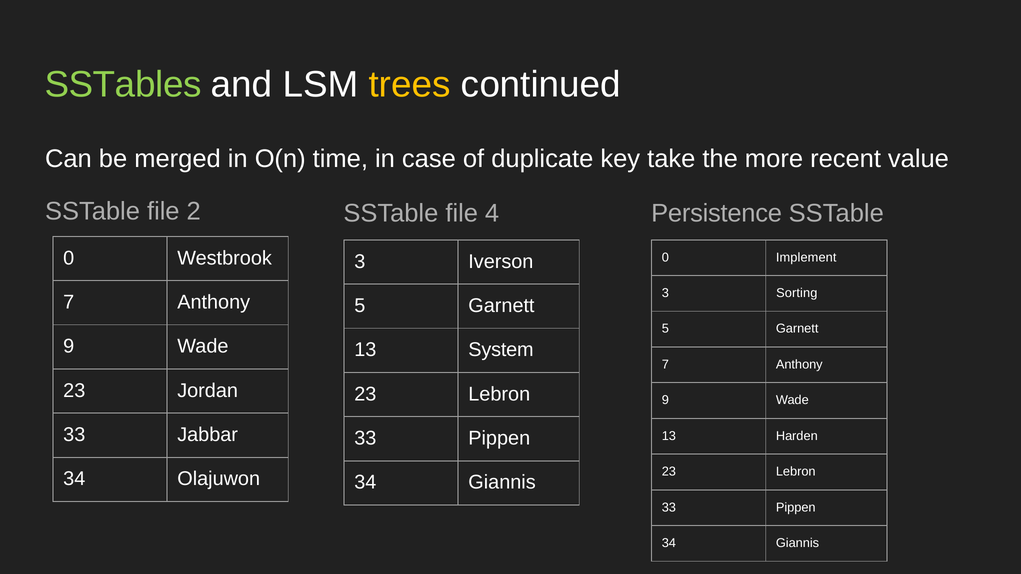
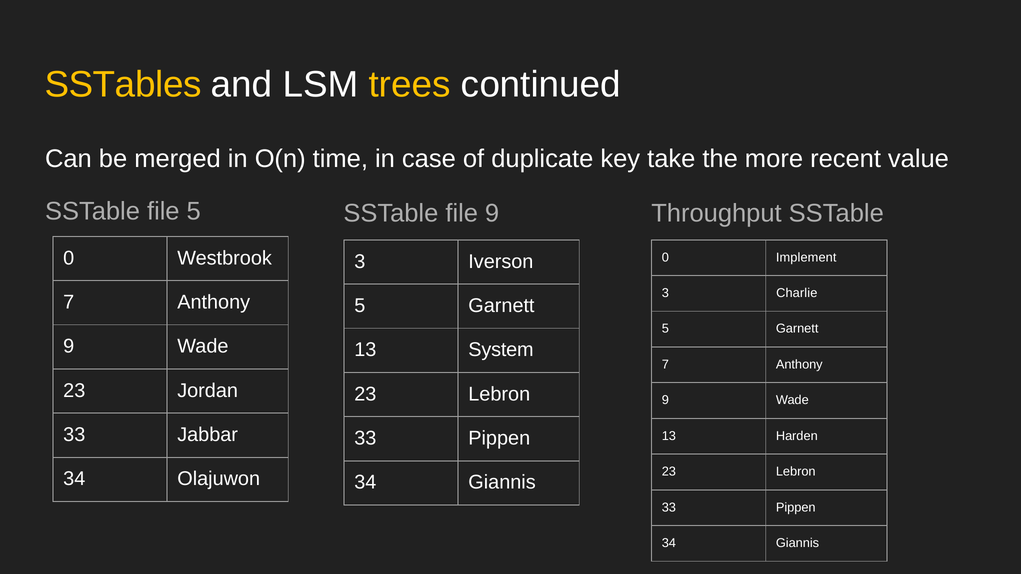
SSTables colour: light green -> yellow (123, 85)
file 2: 2 -> 5 (194, 211)
file 4: 4 -> 9 (492, 213)
Persistence: Persistence -> Throughput (716, 213)
Sorting: Sorting -> Charlie (797, 293)
